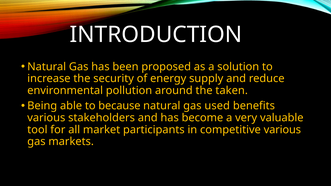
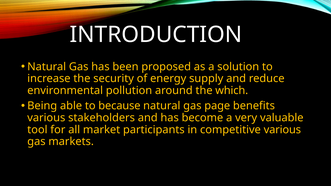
taken: taken -> which (232, 91)
used: used -> page (217, 106)
